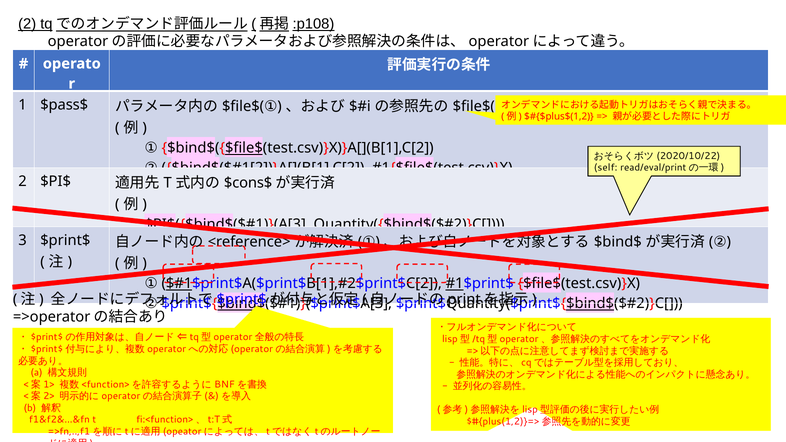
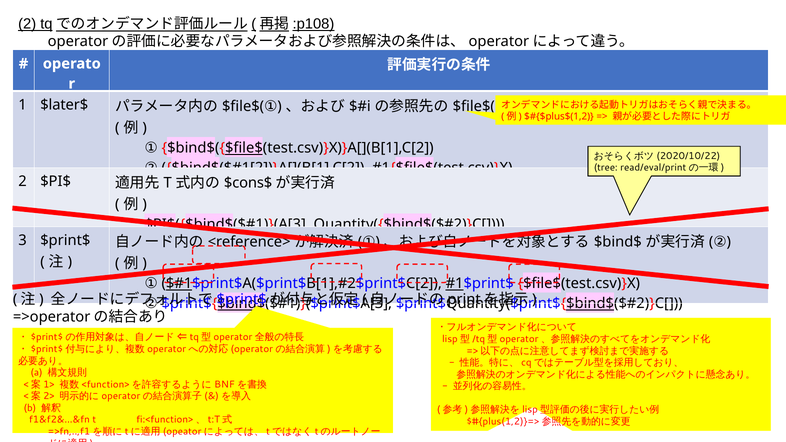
$pass$: $pass$ -> $later$ (64, 105)
self: self -> tree (606, 168)
